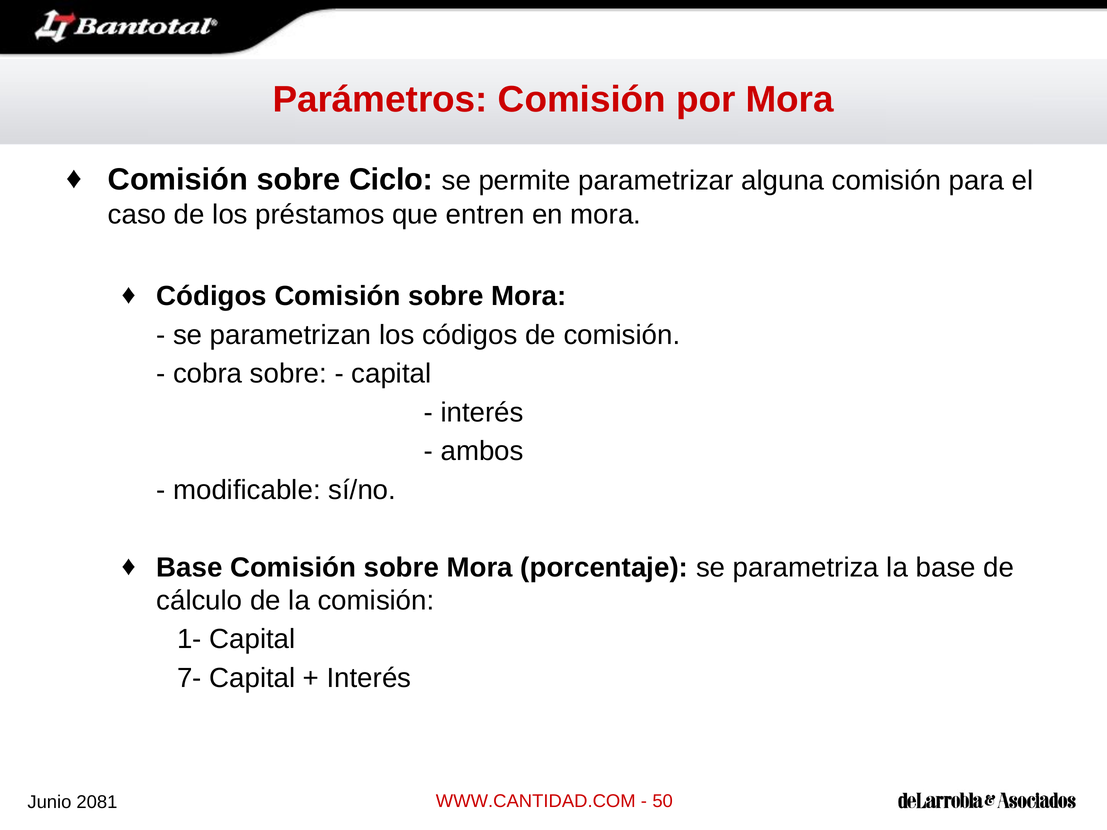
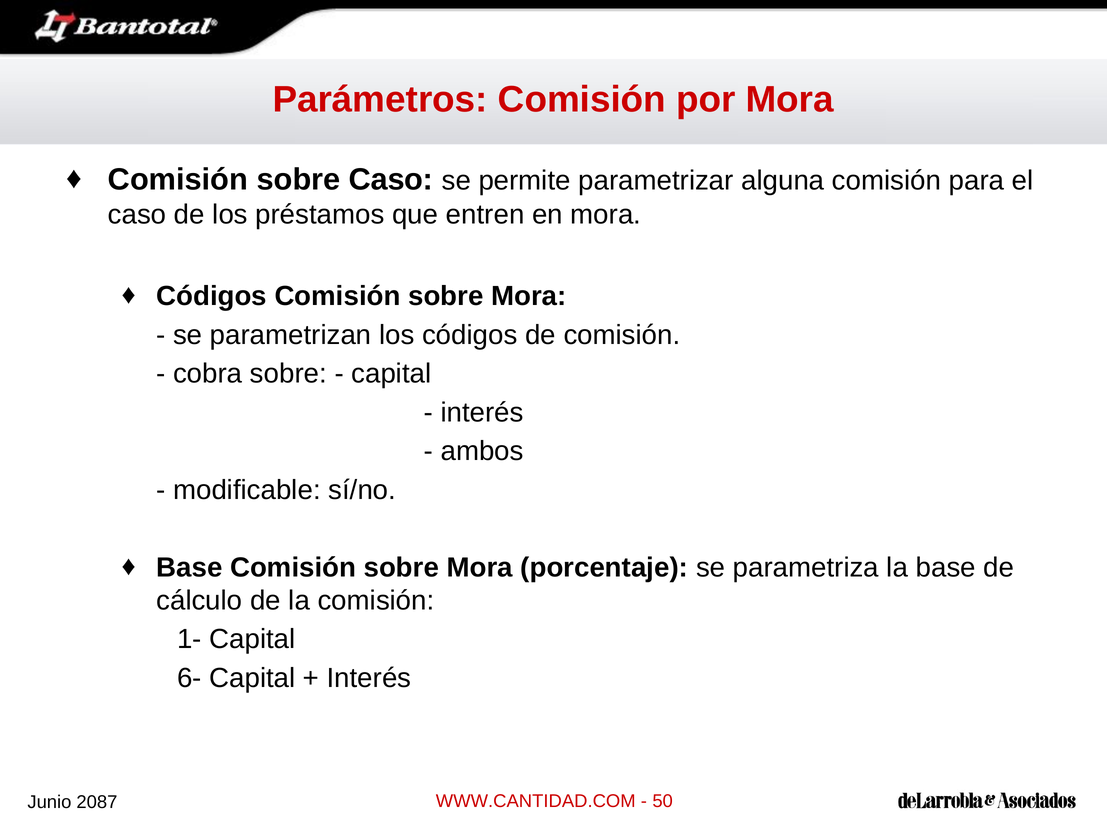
sobre Ciclo: Ciclo -> Caso (391, 180)
7-: 7- -> 6- (189, 678)
2081: 2081 -> 2087 (97, 803)
